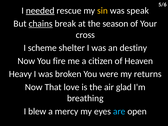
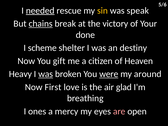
season: season -> victory (115, 24)
cross: cross -> done (85, 35)
fire: fire -> gift (59, 61)
was underline: none -> present (46, 74)
were underline: none -> present (109, 74)
returns: returns -> around (148, 74)
That: That -> First (53, 87)
blew: blew -> ones (37, 111)
are colour: light blue -> pink (119, 111)
